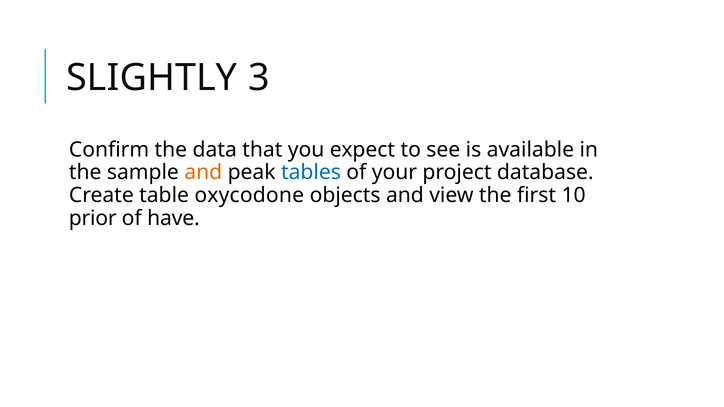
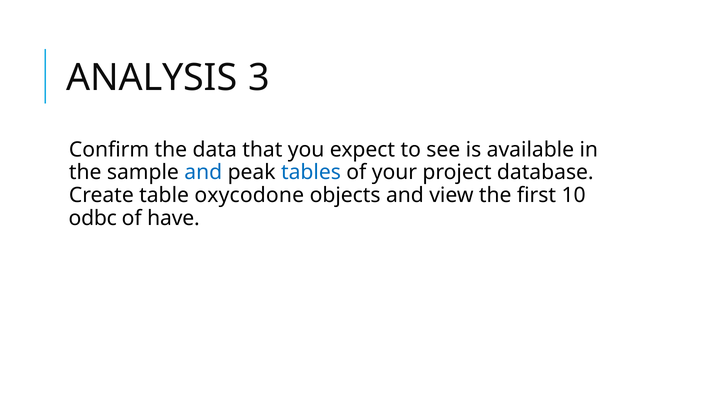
SLIGHTLY: SLIGHTLY -> ANALYSIS (152, 78)
and colour: orange -> blue (203, 173)
prior: prior -> odbc (93, 218)
